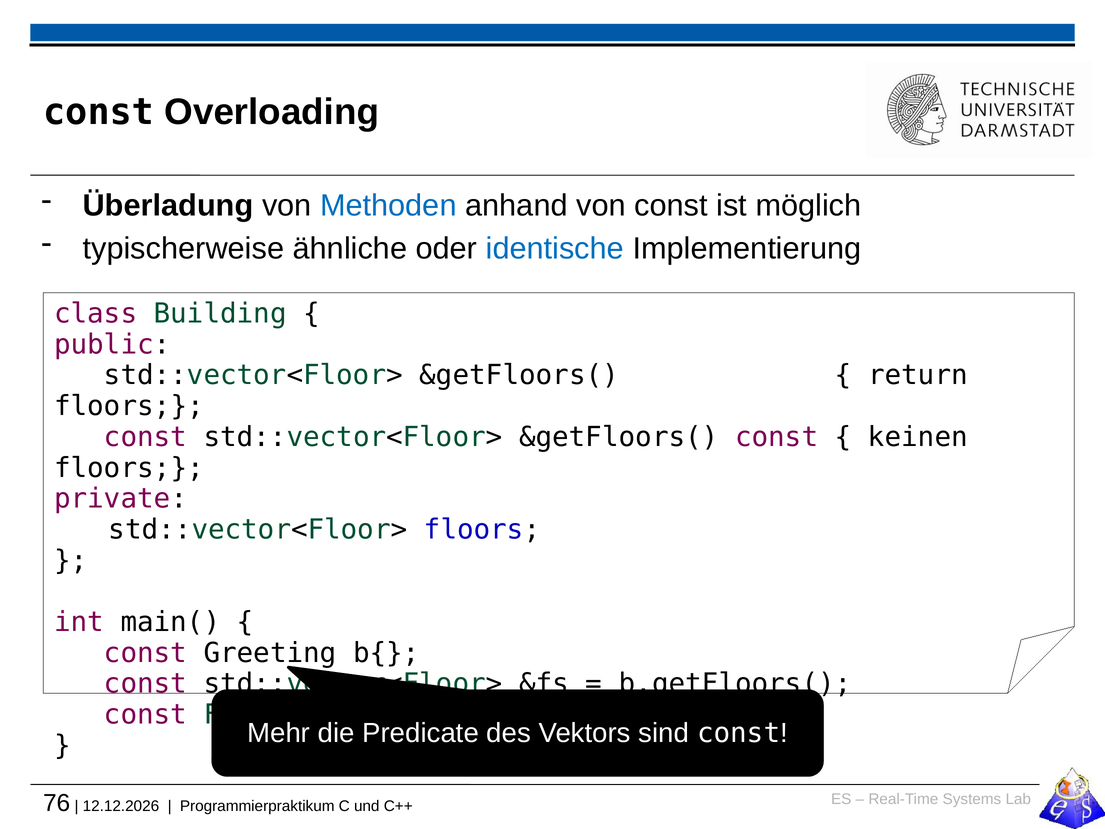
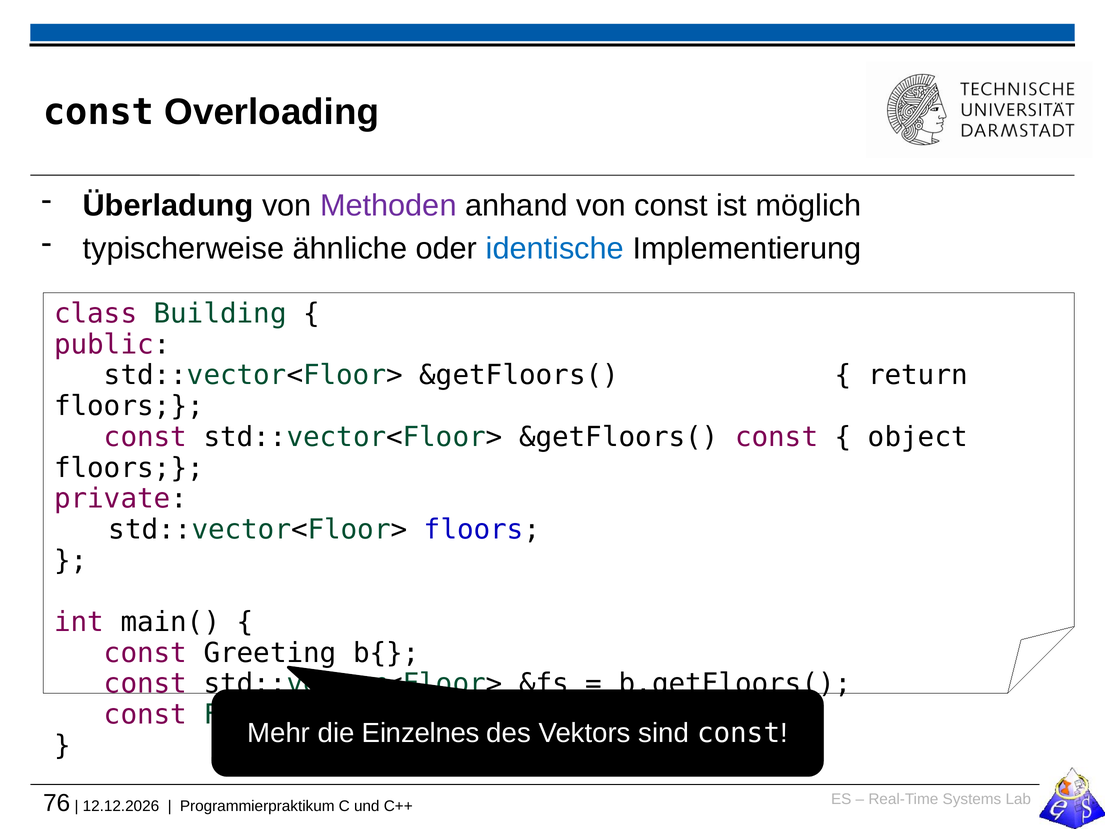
Methoden colour: blue -> purple (388, 205)
keinen: keinen -> object (918, 437)
Predicate: Predicate -> Einzelnes (421, 733)
